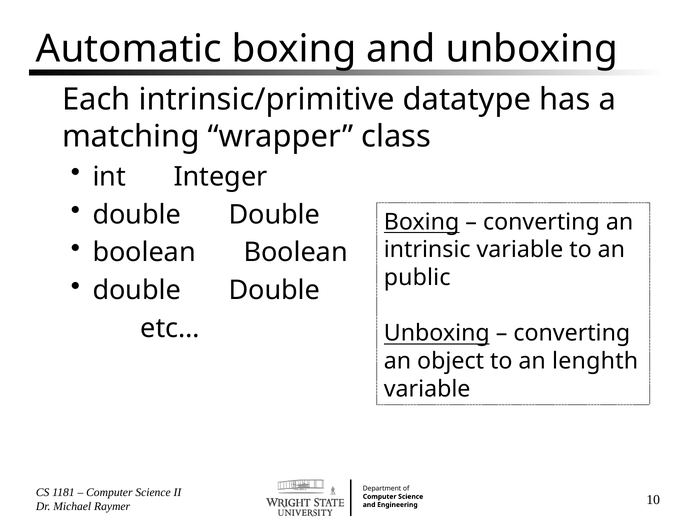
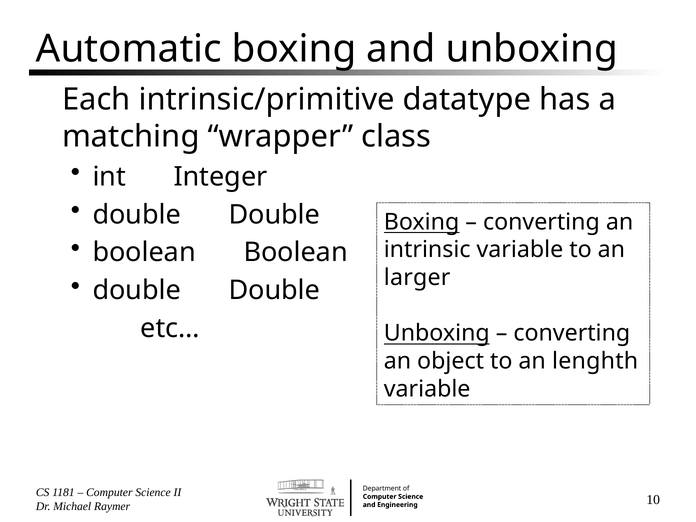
public: public -> larger (417, 278)
